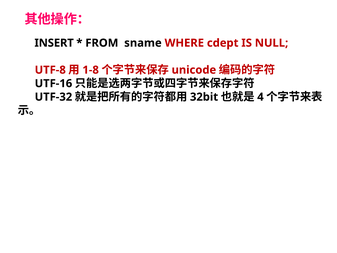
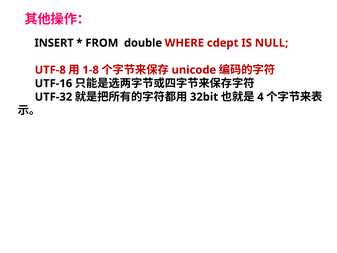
sname: sname -> double (143, 43)
